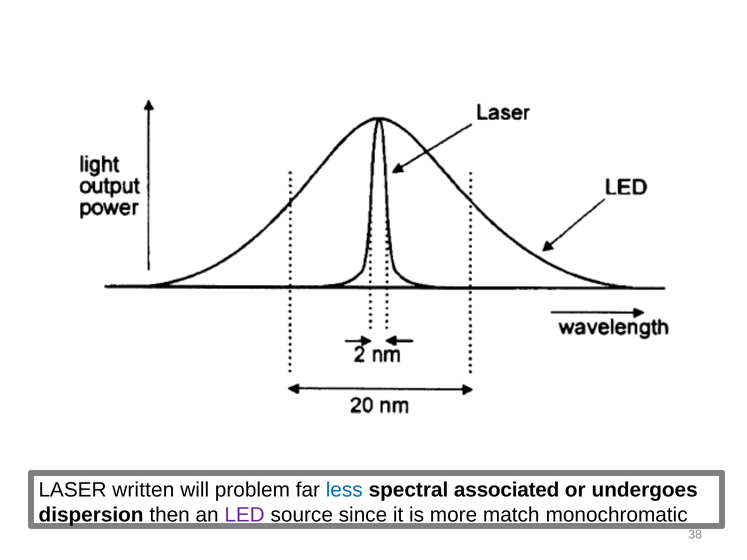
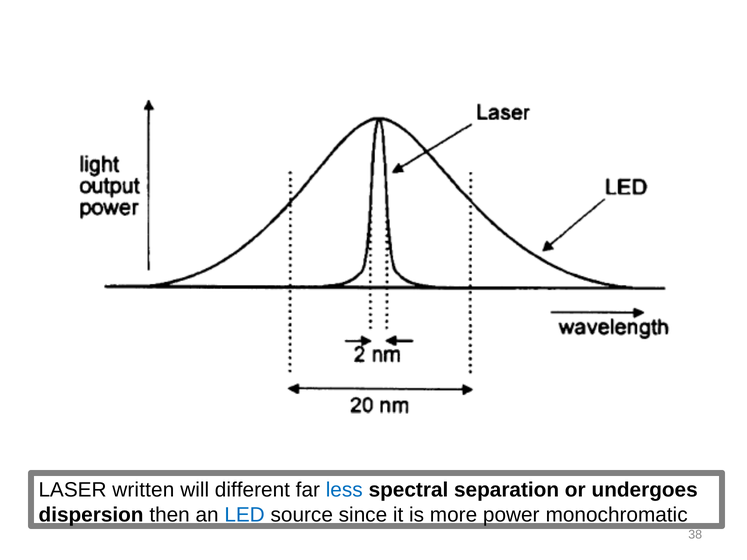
problem: problem -> different (252, 490)
associated: associated -> separation (507, 490)
LED colour: purple -> blue (245, 515)
match: match -> power (511, 515)
